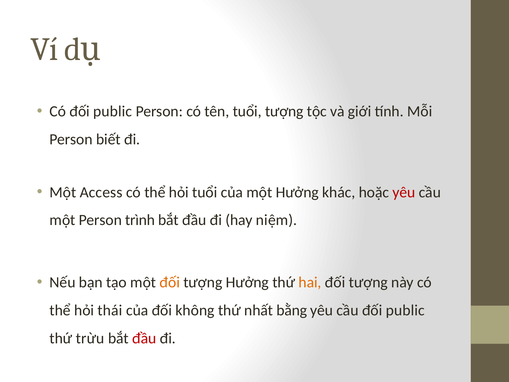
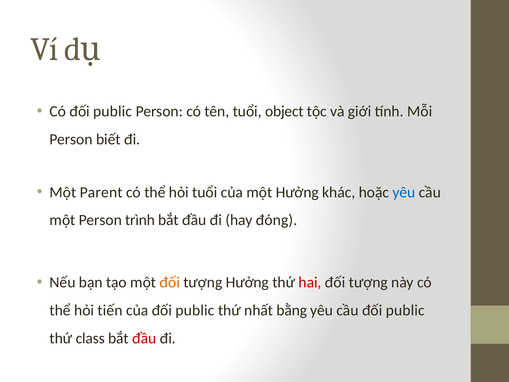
tuổi tượng: tượng -> object (284, 111)
Access: Access -> Parent (101, 192)
yêu colour: red -> blue (404, 192)
niệm: niệm -> đóng (277, 220)
hai colour: orange -> red (310, 282)
thái: thái -> tiến (110, 310)
của đối không: không -> public (195, 310)
trừu: trừu -> class (90, 338)
